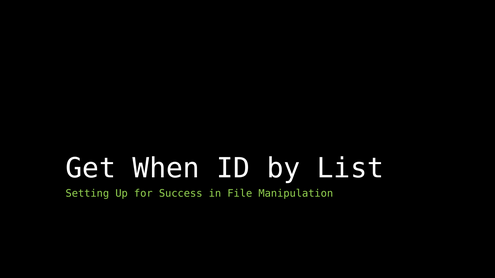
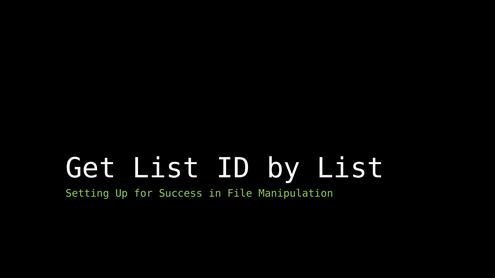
Get When: When -> List (166, 169)
